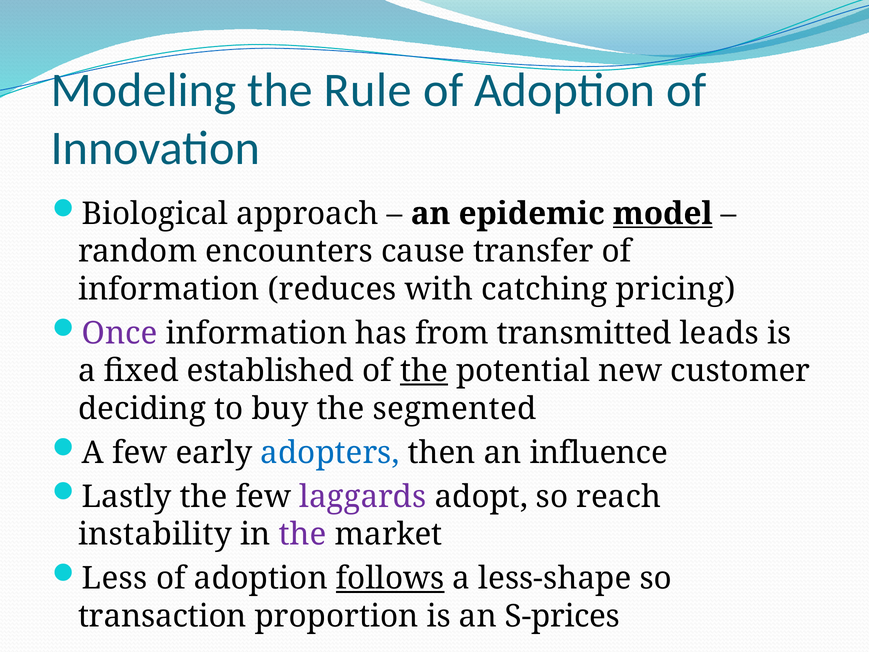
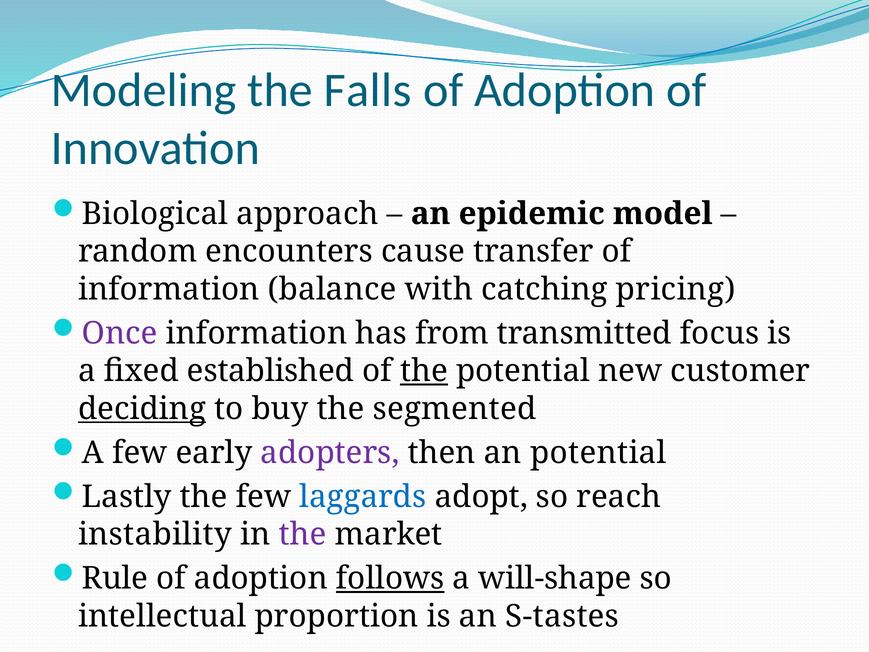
Rule: Rule -> Falls (368, 90)
model underline: present -> none (663, 214)
reduces: reduces -> balance (332, 289)
leads: leads -> focus (720, 333)
deciding underline: none -> present (142, 409)
adopters colour: blue -> purple (330, 453)
an influence: influence -> potential (598, 453)
laggards colour: purple -> blue (363, 497)
Less: Less -> Rule (115, 578)
less-shape: less-shape -> will-shape (555, 578)
transaction: transaction -> intellectual (162, 616)
S-prices: S-prices -> S-tastes (562, 616)
